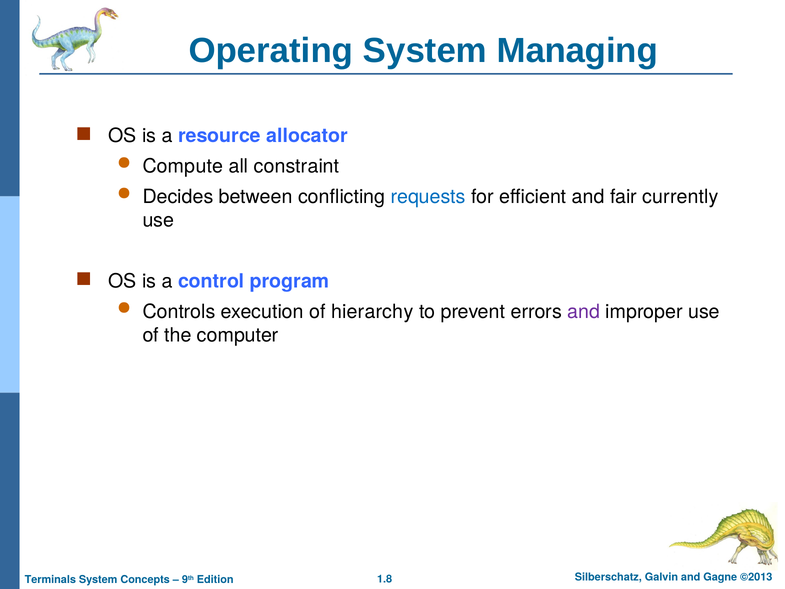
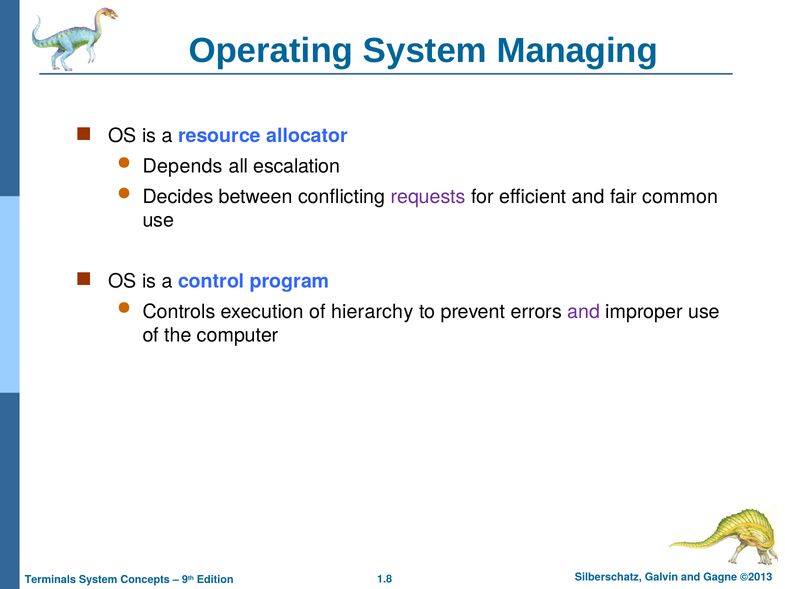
Compute: Compute -> Depends (183, 166)
constraint: constraint -> escalation (297, 166)
requests colour: blue -> purple (428, 197)
currently: currently -> common (680, 197)
